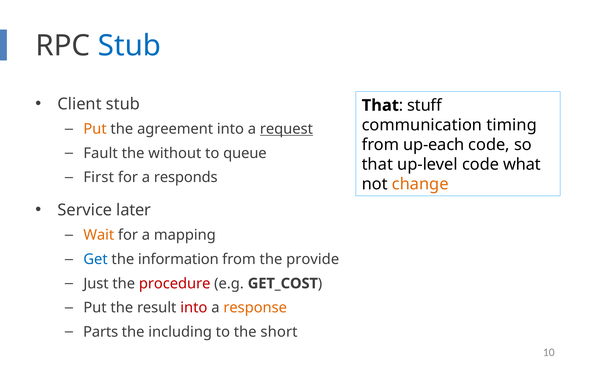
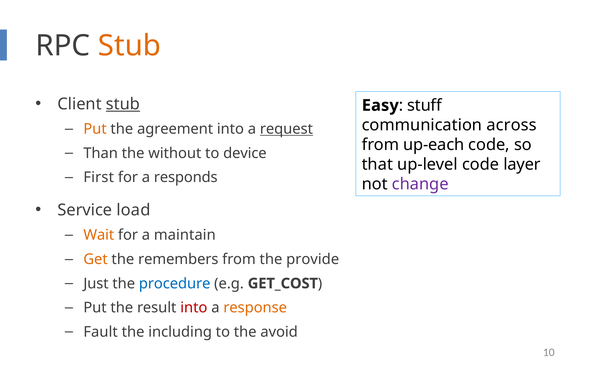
Stub colour: blue -> orange (129, 46)
stub underline: none -> present (123, 104)
That: That -> Easy (380, 105)
timing: timing -> across (512, 125)
Fault: Fault -> Than (101, 153)
queue: queue -> device (245, 153)
what: what -> layer (522, 164)
change colour: orange -> purple (420, 184)
later: later -> load (133, 210)
mapping: mapping -> maintain (185, 235)
Get colour: blue -> orange (96, 259)
information: information -> remembers (178, 259)
procedure colour: red -> blue (175, 283)
Parts: Parts -> Fault (101, 332)
short: short -> avoid (279, 332)
